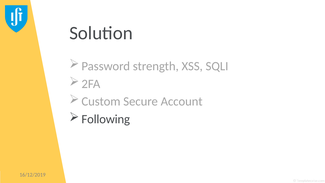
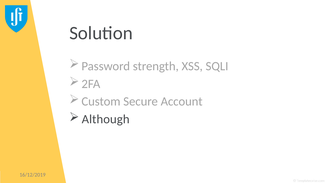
Following: Following -> Although (106, 119)
